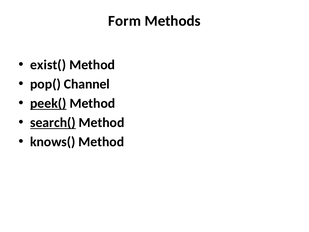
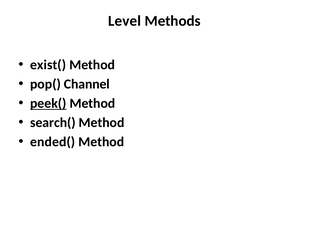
Form: Form -> Level (125, 21)
search( underline: present -> none (53, 123)
knows(: knows( -> ended( (53, 142)
